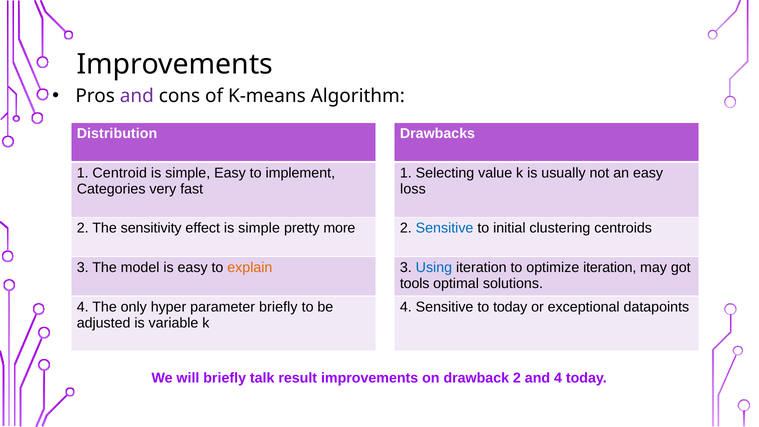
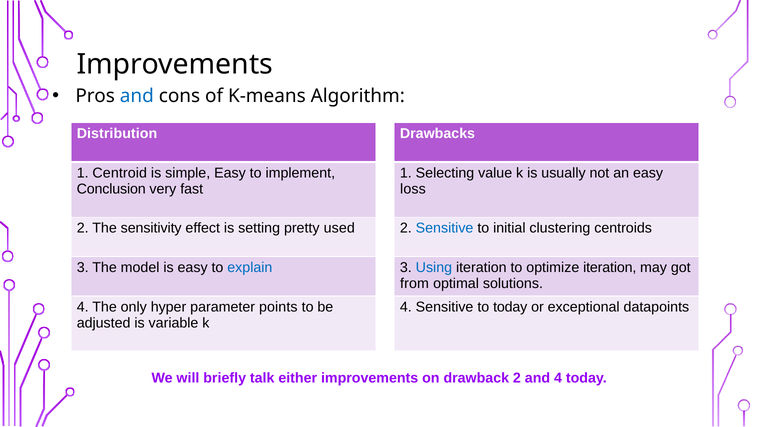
and colour: purple -> blue (137, 96)
Categories: Categories -> Conclusion (111, 189)
effect is simple: simple -> setting (259, 228)
more: more -> used (339, 228)
explain colour: orange -> blue (250, 268)
tools: tools -> from (415, 283)
parameter briefly: briefly -> points (278, 307)
result: result -> either (298, 378)
